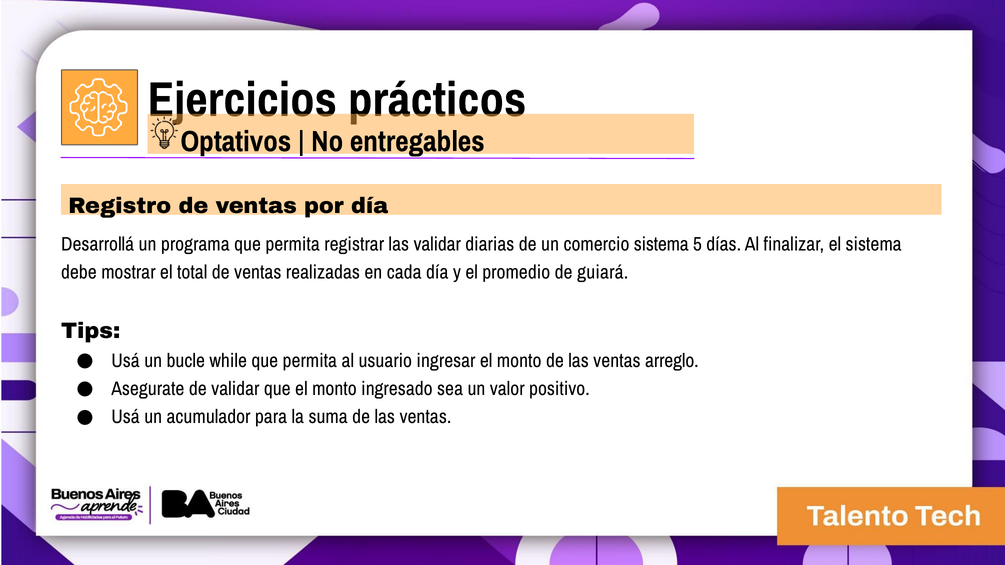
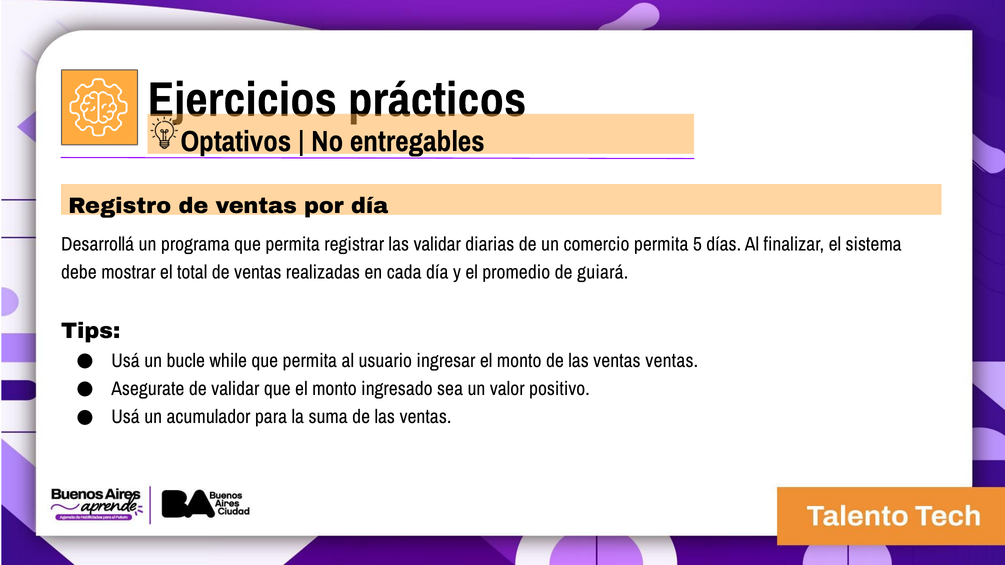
comercio sistema: sistema -> permita (661, 244)
ventas arreglo: arreglo -> ventas (672, 361)
